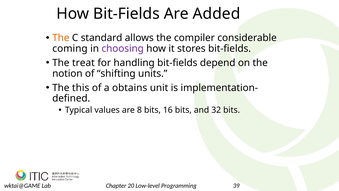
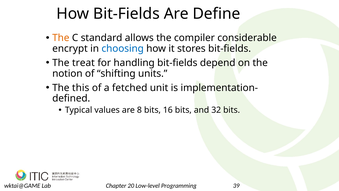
Added: Added -> Define (217, 14)
coming: coming -> encrypt (70, 49)
choosing colour: purple -> blue (123, 49)
obtains: obtains -> fetched (130, 88)
